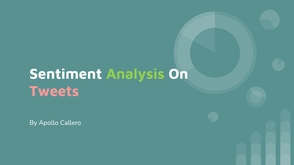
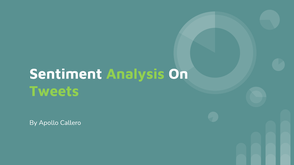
Tweets colour: pink -> light green (54, 91)
